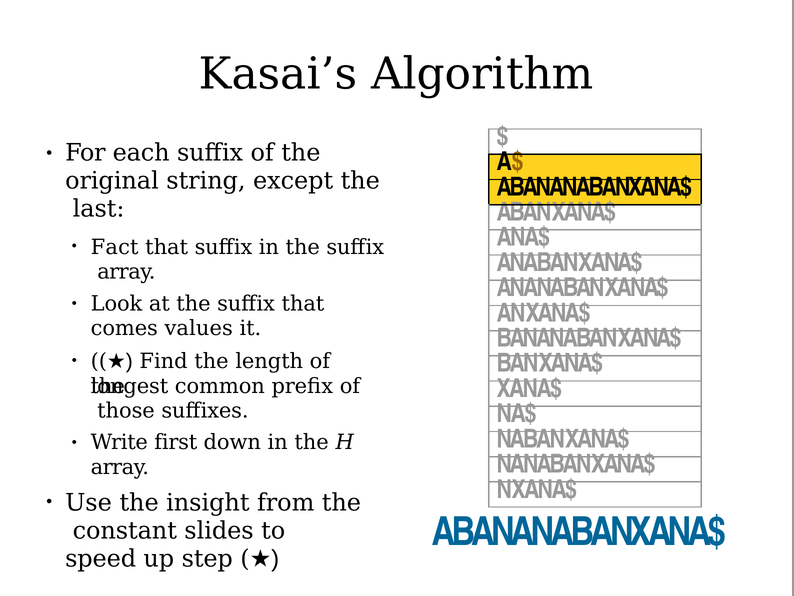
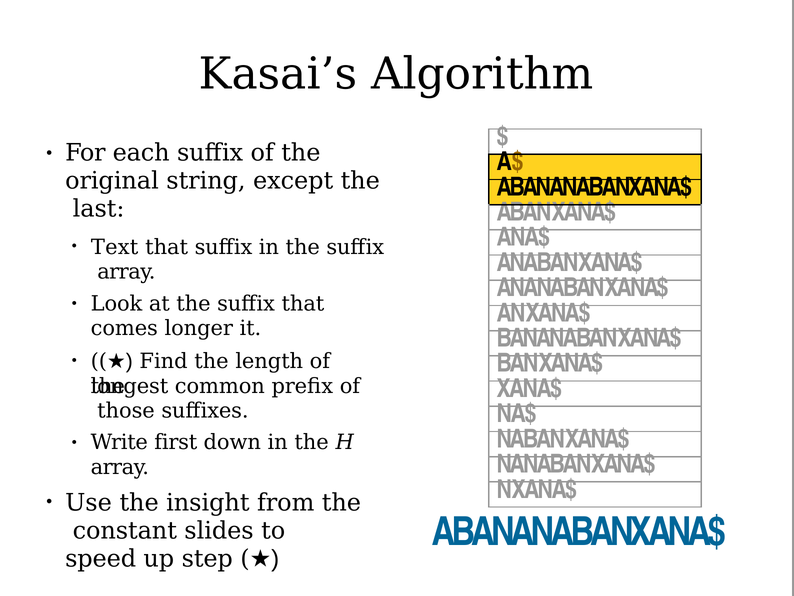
Fact: Fact -> Text (115, 247)
values: values -> longer (199, 328)
